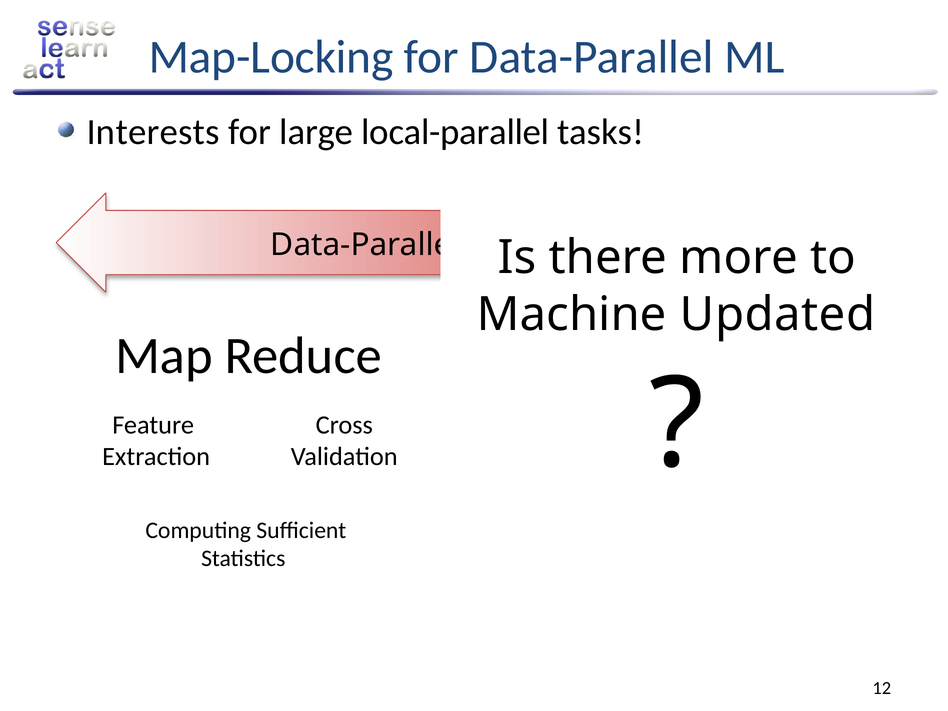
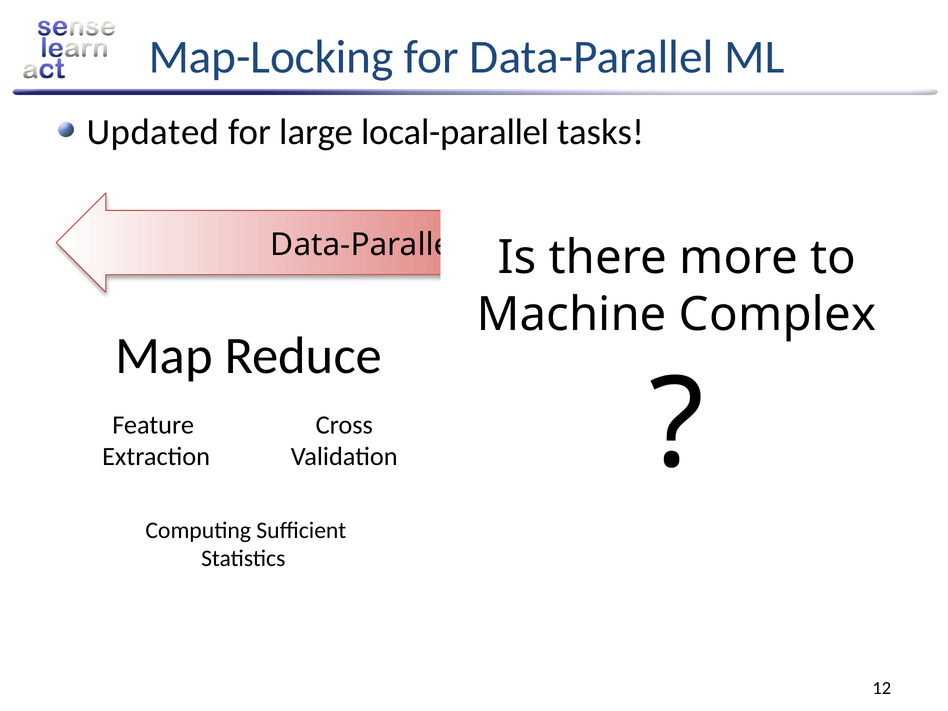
Interests: Interests -> Updated (153, 132)
Updated: Updated -> Complex (778, 314)
